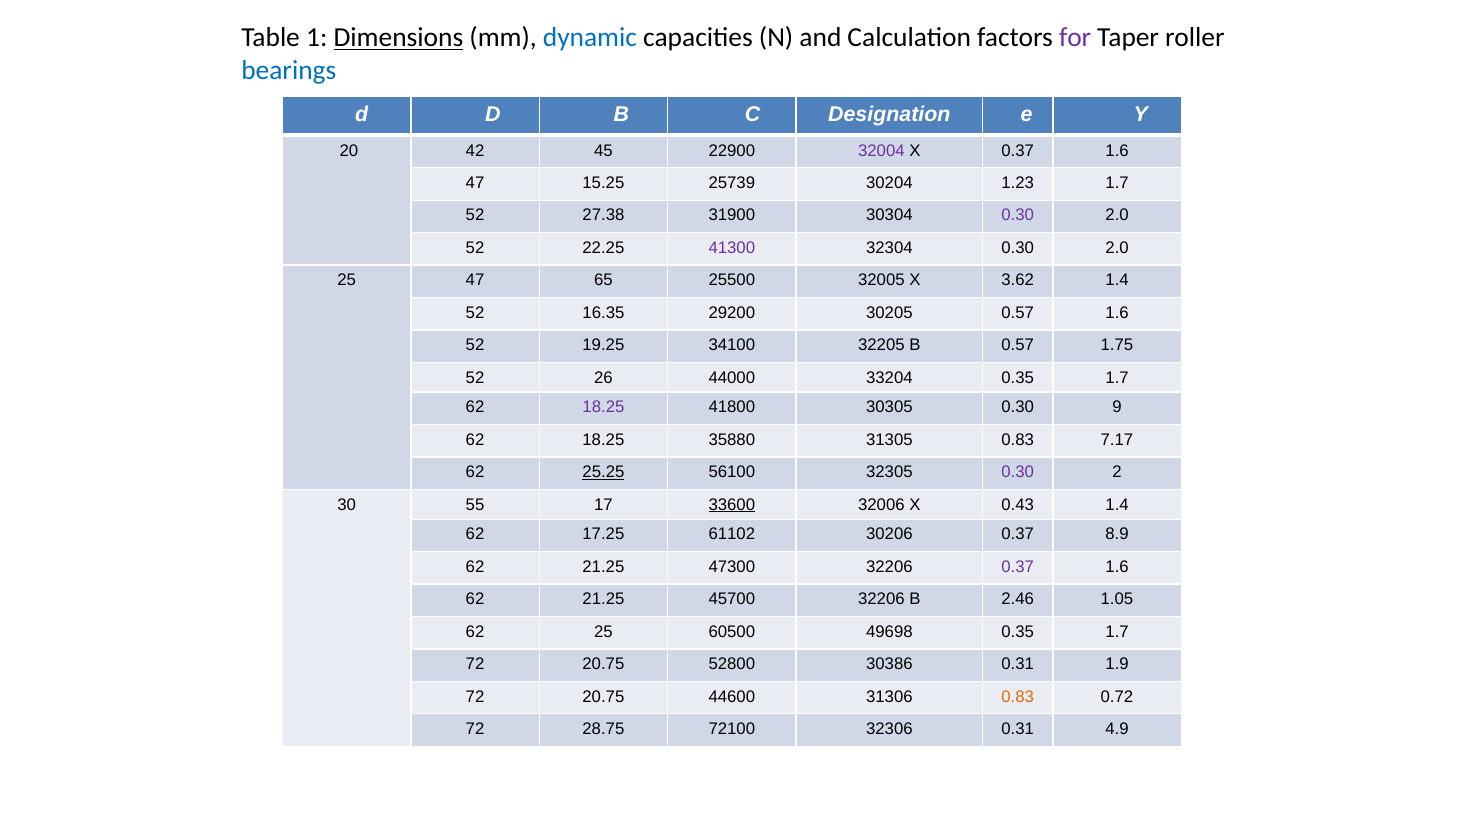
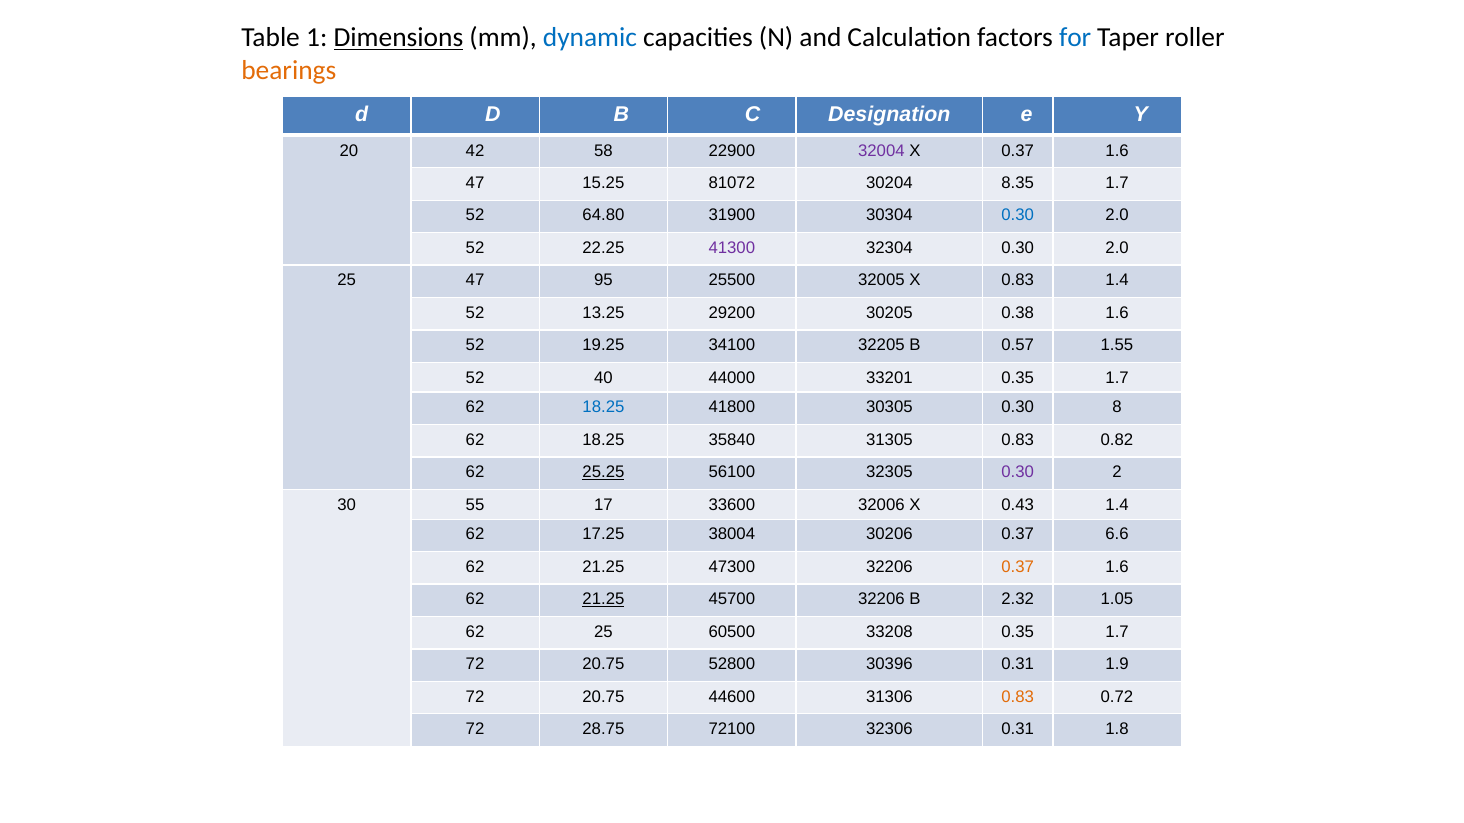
for colour: purple -> blue (1075, 38)
bearings colour: blue -> orange (289, 71)
45: 45 -> 58 (603, 151)
25739: 25739 -> 81072 (732, 183)
1.23: 1.23 -> 8.35 (1018, 183)
27.38: 27.38 -> 64.80 (603, 215)
0.30 colour: purple -> blue (1018, 215)
65: 65 -> 95 (603, 280)
X 3.62: 3.62 -> 0.83 (1018, 280)
16.35: 16.35 -> 13.25 (603, 313)
30205 0.57: 0.57 -> 0.38 (1018, 313)
1.75: 1.75 -> 1.55 (1117, 345)
26: 26 -> 40 (603, 378)
33204: 33204 -> 33201 (889, 378)
18.25 colour: purple -> blue (603, 408)
9: 9 -> 8 (1117, 408)
35880: 35880 -> 35840 (732, 440)
7.17: 7.17 -> 0.82 (1117, 440)
33600 underline: present -> none (732, 505)
61102: 61102 -> 38004 (732, 535)
8.9: 8.9 -> 6.6 (1117, 535)
0.37 colour: purple -> orange (1018, 567)
21.25 underline: none -> present (603, 600)
2.46: 2.46 -> 2.32 (1018, 600)
49698: 49698 -> 33208 (889, 632)
30386: 30386 -> 30396 (889, 664)
4.9: 4.9 -> 1.8 (1117, 729)
